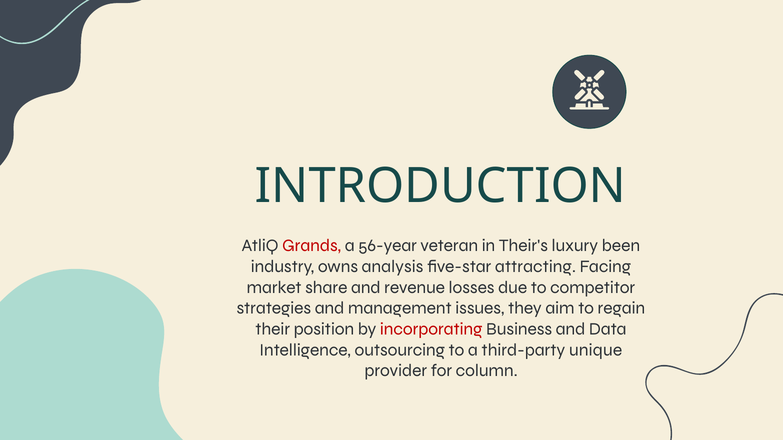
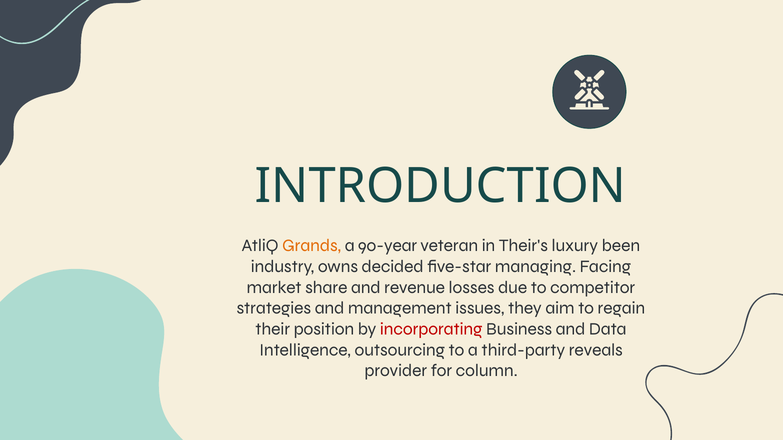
Grands colour: red -> orange (312, 246)
56-year: 56-year -> 90-year (388, 246)
analysis: analysis -> decided (393, 267)
attracting: attracting -> managing (536, 267)
unique: unique -> reveals (596, 350)
